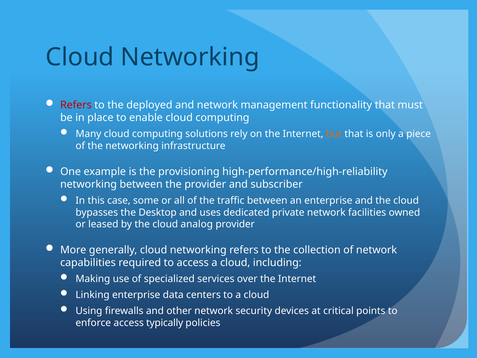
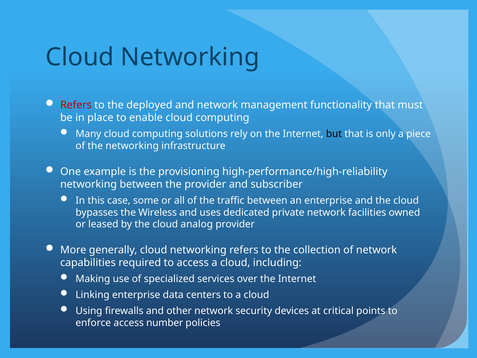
but colour: orange -> black (334, 134)
Desktop: Desktop -> Wireless (158, 212)
typically: typically -> number (165, 323)
